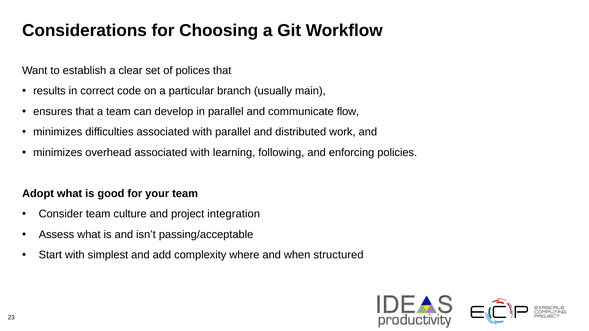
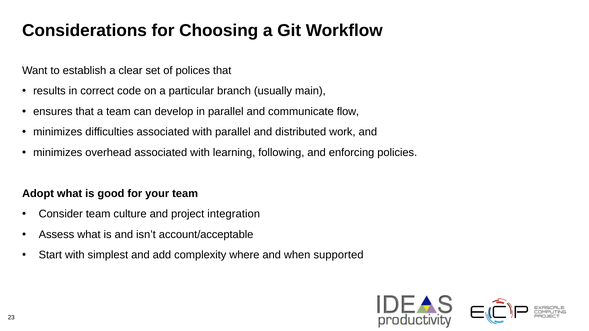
passing/acceptable: passing/acceptable -> account/acceptable (206, 235)
structured: structured -> supported (339, 255)
